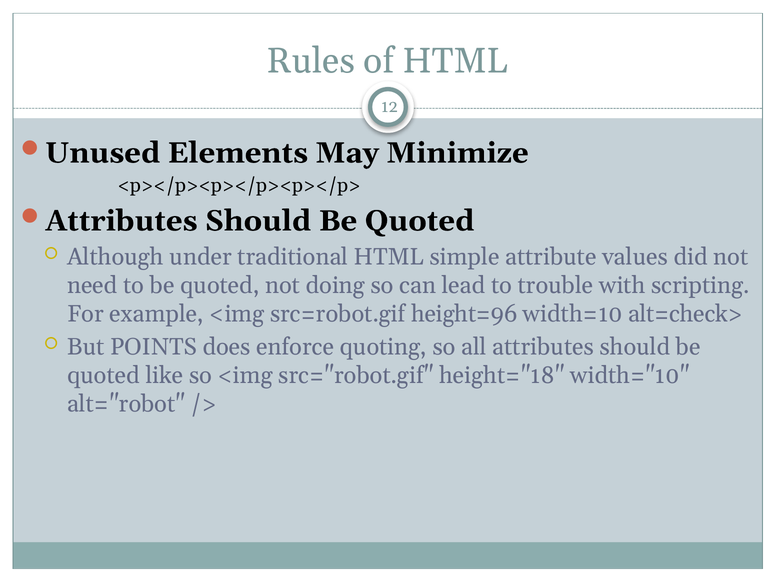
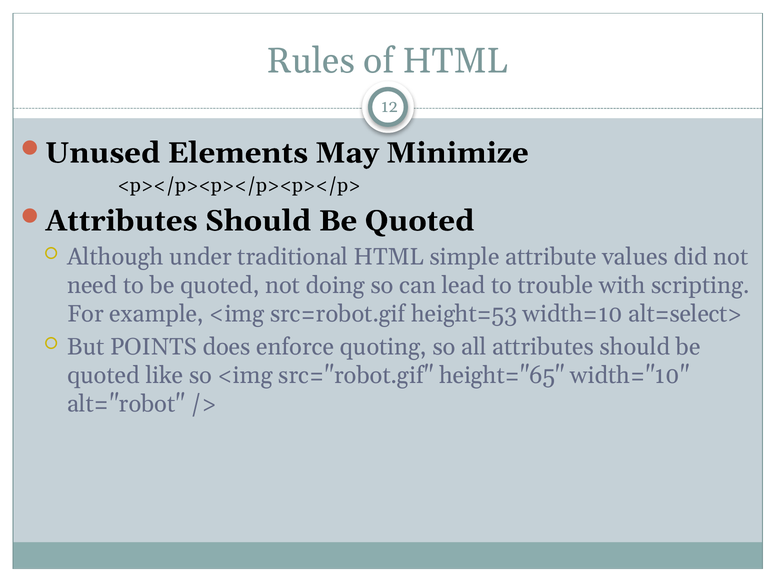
height=96: height=96 -> height=53 (464, 314)
alt=check>: alt=check> -> alt=select> (685, 314)
height="18: height="18 -> height="65 (502, 375)
